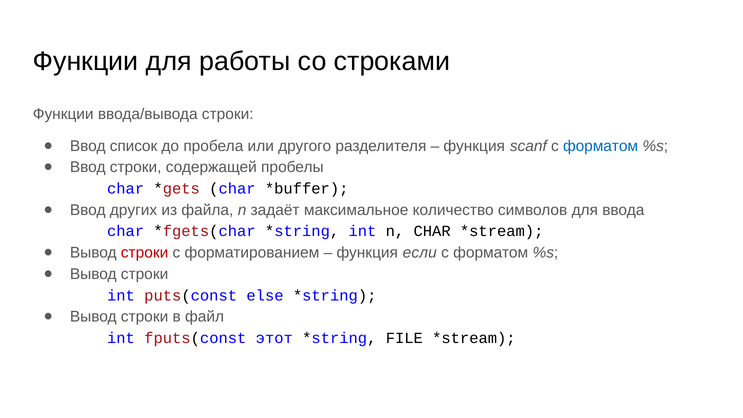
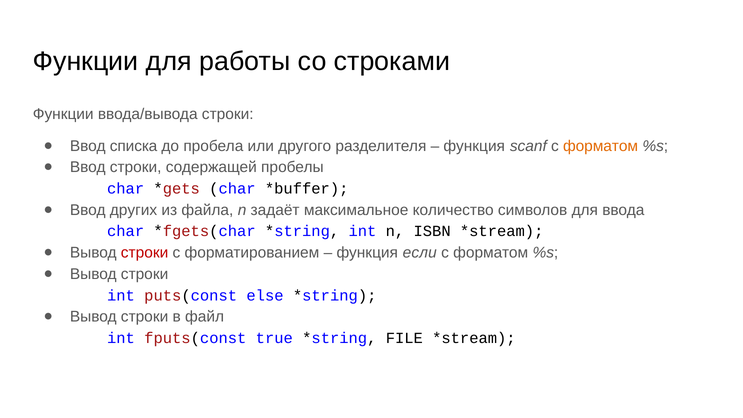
список: список -> списка (134, 146)
форматом colour: blue -> orange (601, 146)
n CHAR: CHAR -> ISBN (432, 231)
этот: этот -> true (274, 338)
